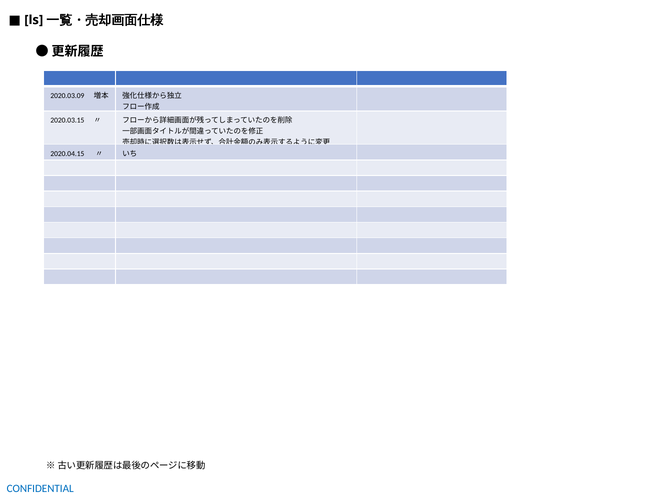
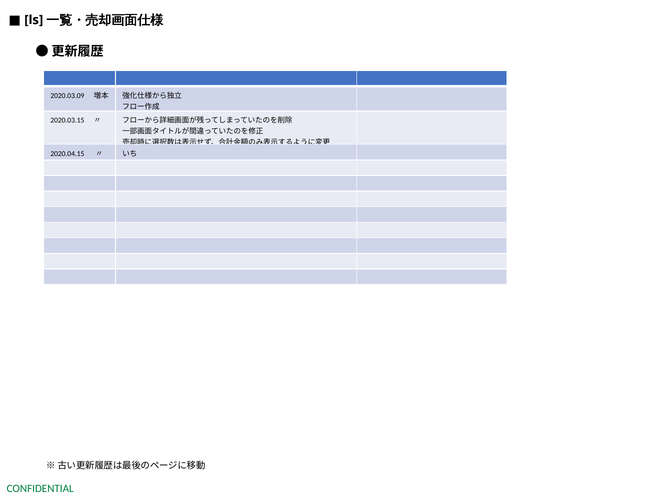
CONFIDENTIAL colour: blue -> green (40, 488)
